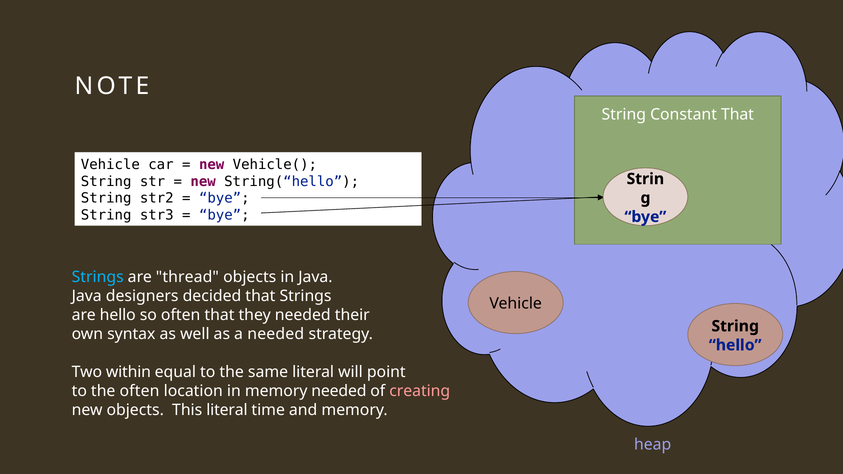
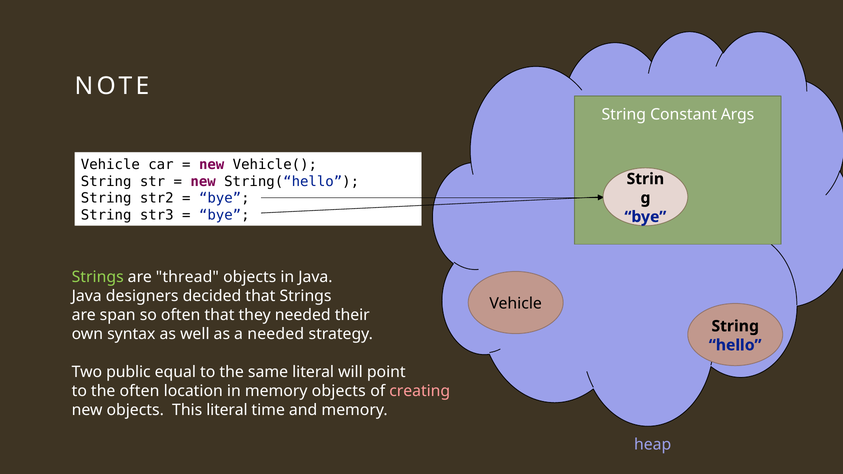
Constant That: That -> Args (738, 114)
Strings colour: light blue -> light green (98, 277)
are hello: hello -> span (118, 315)
within: within -> public (128, 372)
memory needed: needed -> objects (339, 391)
